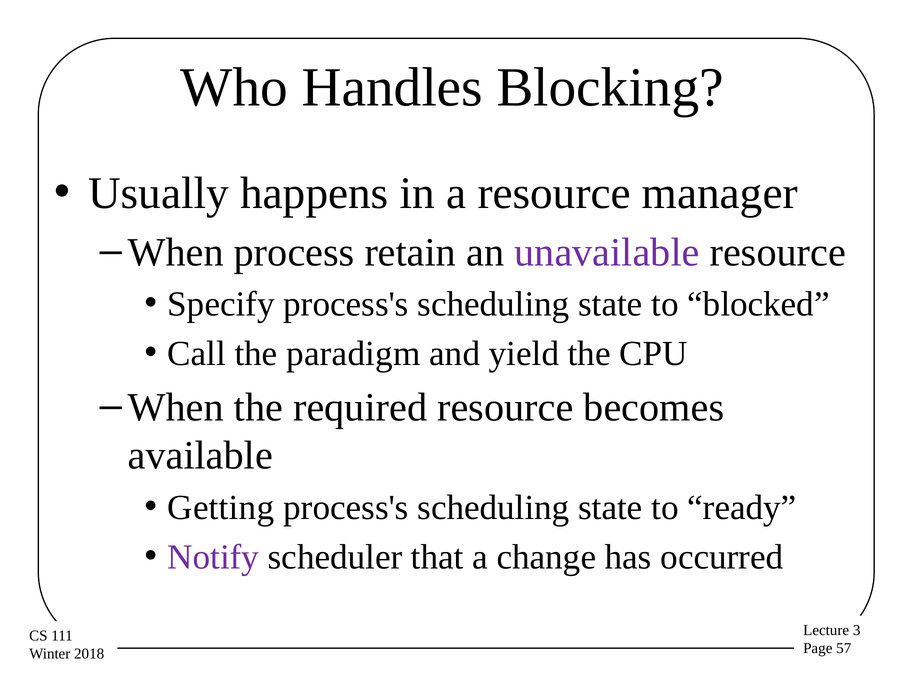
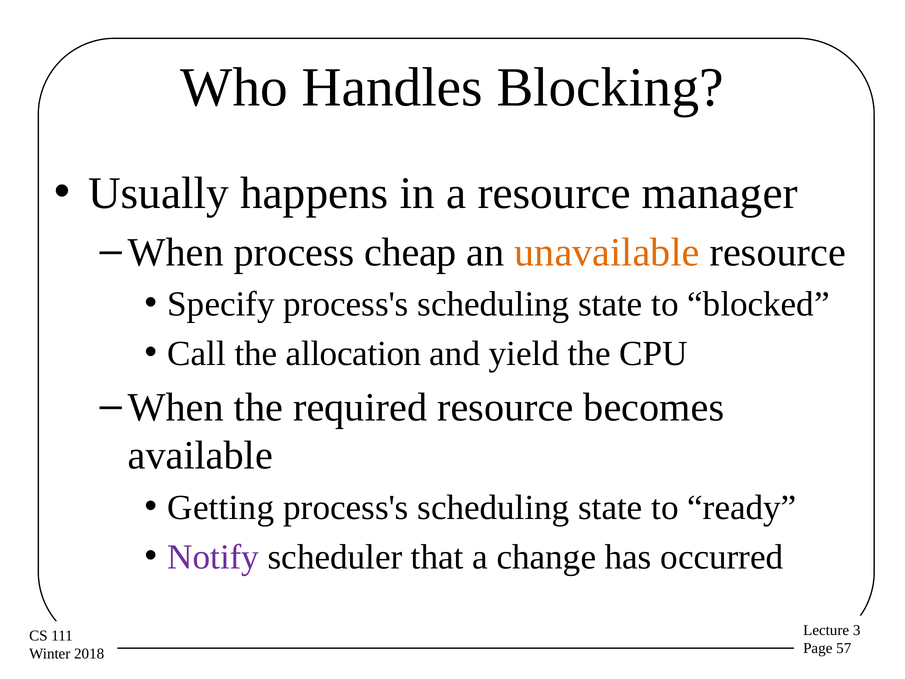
retain: retain -> cheap (411, 252)
unavailable colour: purple -> orange (607, 252)
paradigm: paradigm -> allocation (354, 353)
